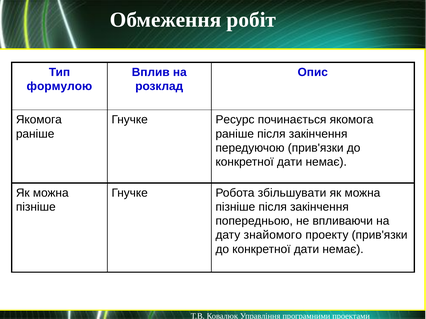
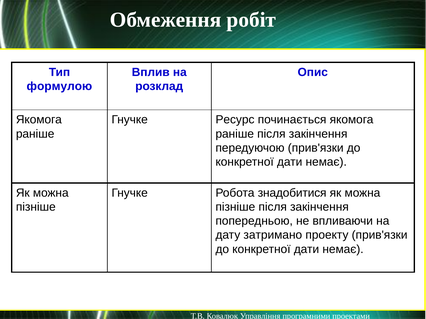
збільшувати: збільшувати -> знадобитися (292, 193)
знайомого: знайомого -> затримано (273, 235)
